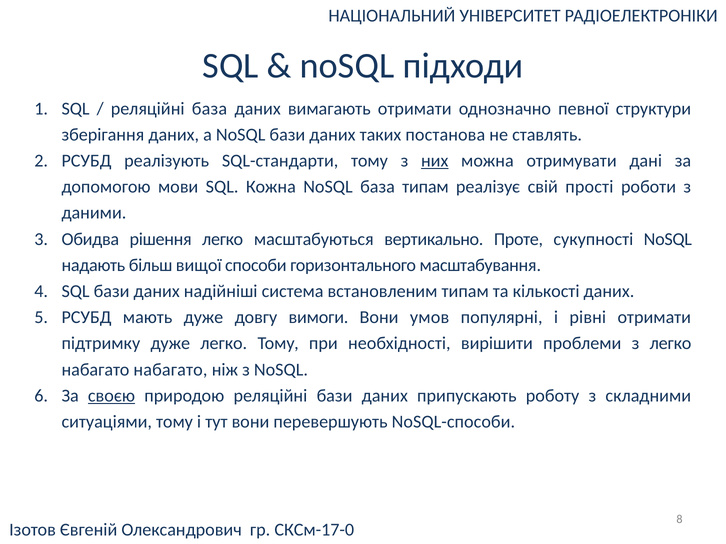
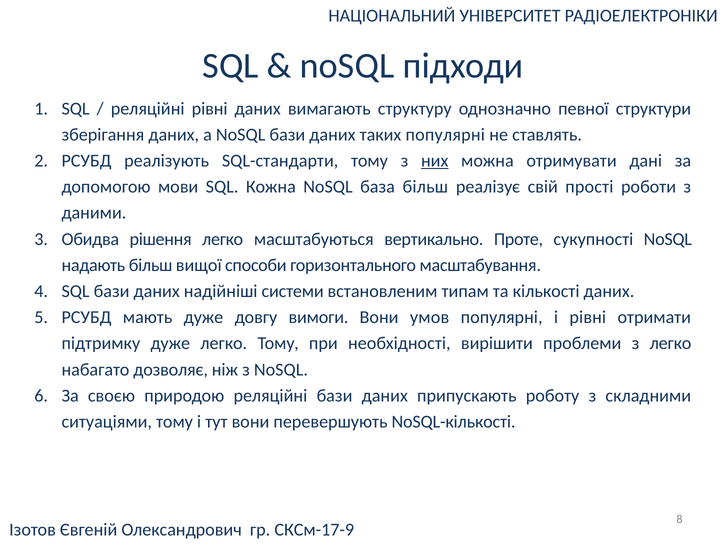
реляційні база: база -> рівні (210, 109)
вимагають отримати: отримати -> структуру (415, 109)
таких постанова: постанова -> популярні (445, 135)
база типам: типам -> більш (425, 187)
система: система -> системи (293, 292)
набагато набагато: набагато -> дозволяє (171, 370)
своєю underline: present -> none (111, 396)
NoSQL-способи: NoSQL-способи -> NoSQL-кількості (453, 422)
СКСм-17-0: СКСм-17-0 -> СКСм-17-9 (314, 530)
